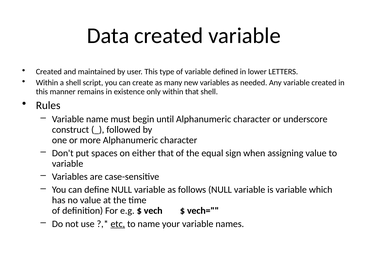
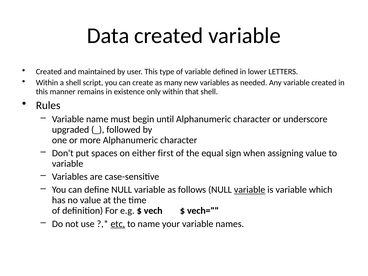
construct: construct -> upgraded (71, 130)
either that: that -> first (166, 153)
variable underline: none -> present (250, 190)
